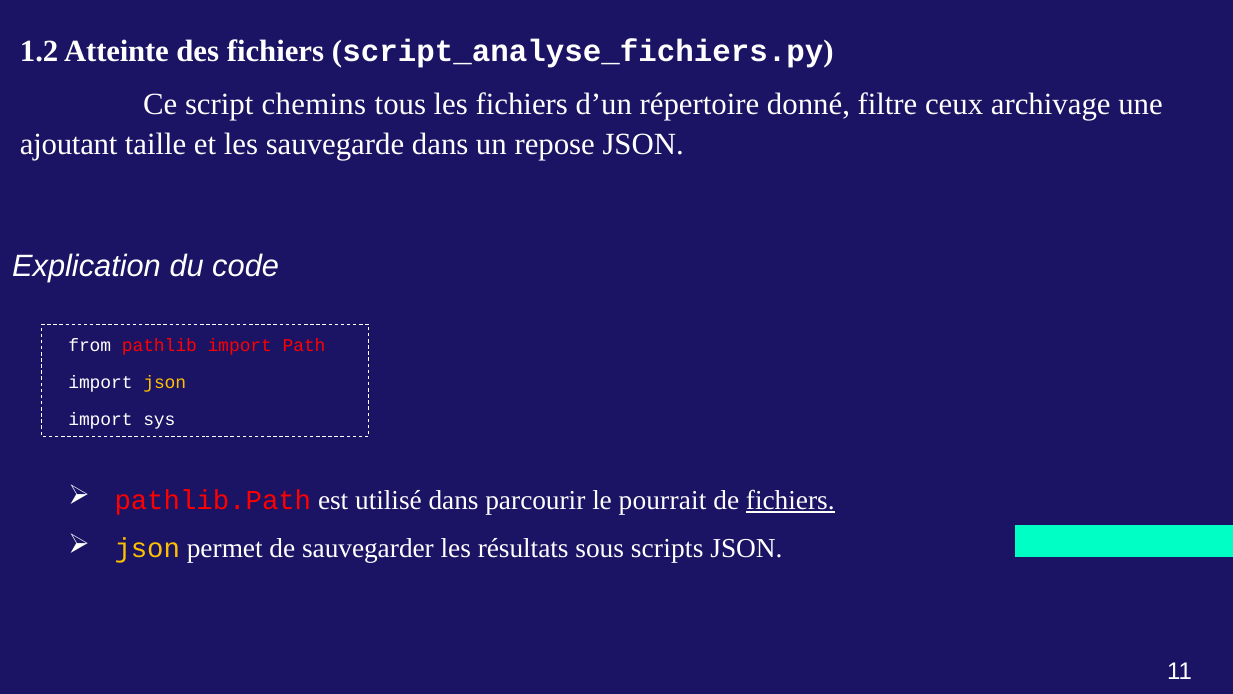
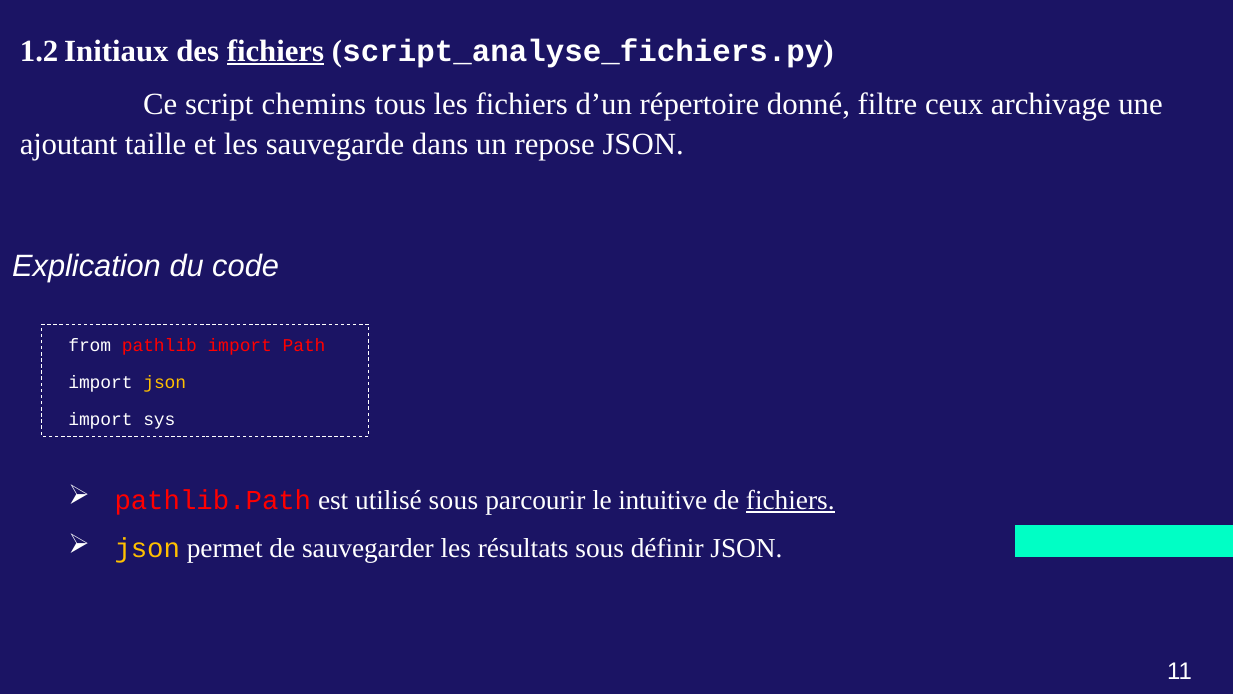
Atteinte: Atteinte -> Initiaux (116, 51)
fichiers underline: none -> present (275, 51)
utilisé dans: dans -> sous (453, 500)
pourrait: pourrait -> intuitive (663, 500)
scripts: scripts -> définir (667, 549)
